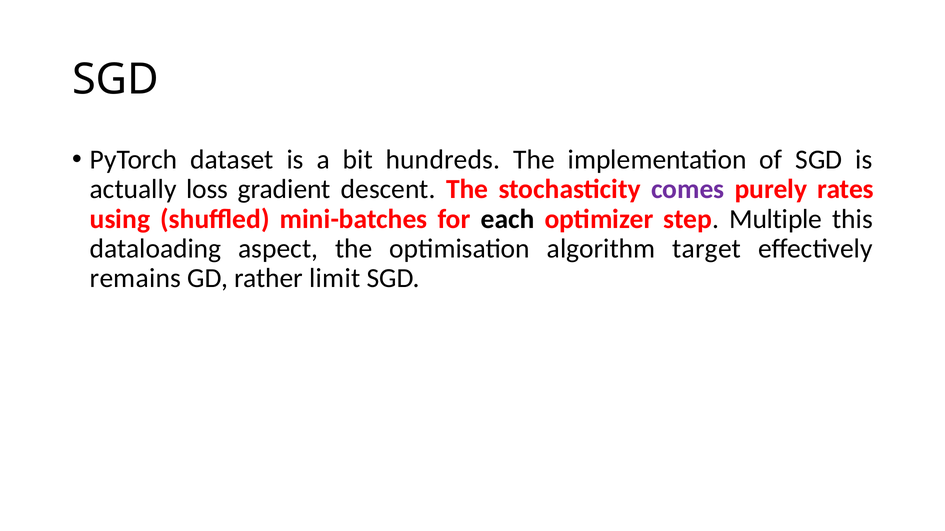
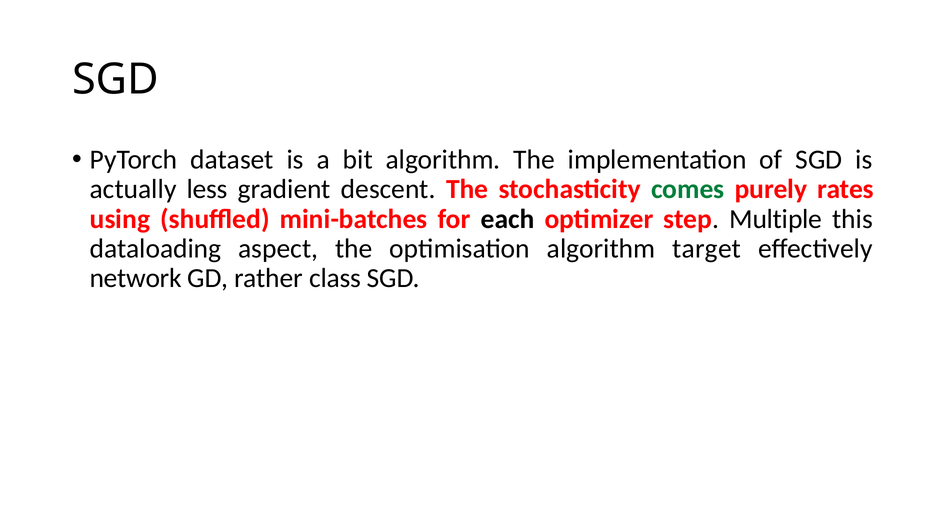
bit hundreds: hundreds -> algorithm (443, 160)
loss: loss -> less (207, 189)
comes colour: purple -> green (688, 189)
remains: remains -> network (136, 279)
limit: limit -> class (335, 279)
